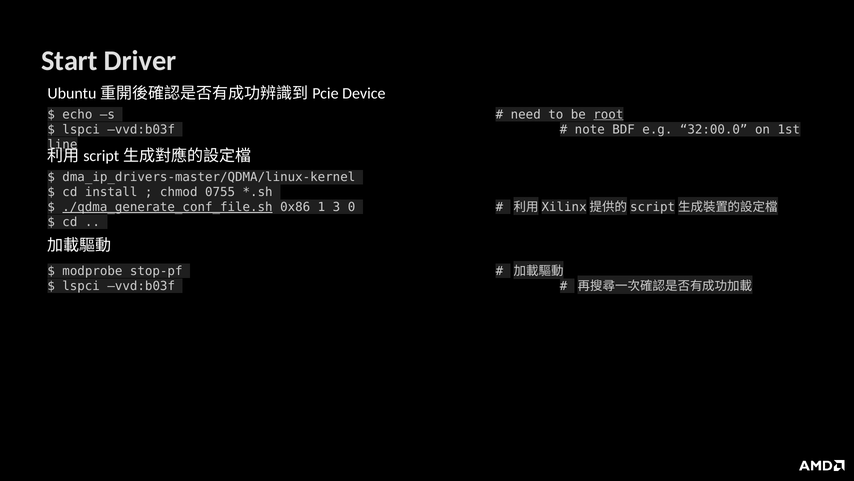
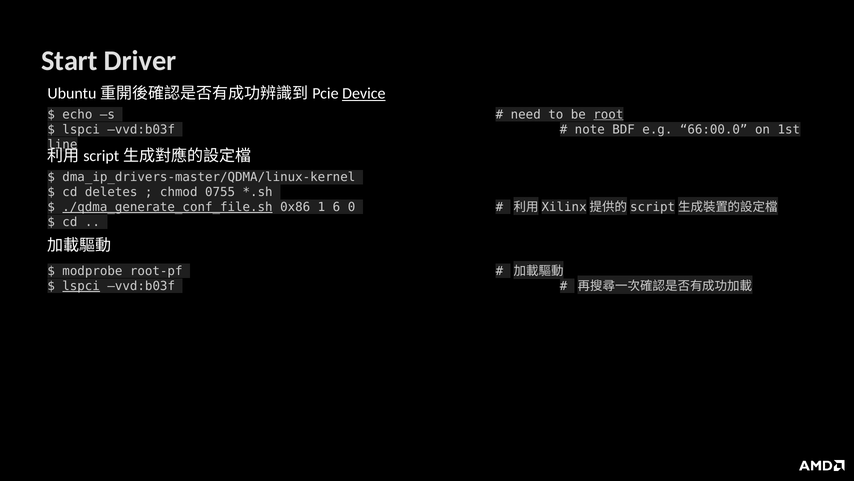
Device underline: none -> present (364, 93)
32:00.0: 32:00.0 -> 66:00.0 (714, 129)
install: install -> deletes (111, 192)
3: 3 -> 6 (336, 207)
stop-pf: stop-pf -> root-pf (156, 271)
lspci underline: none -> present (81, 286)
